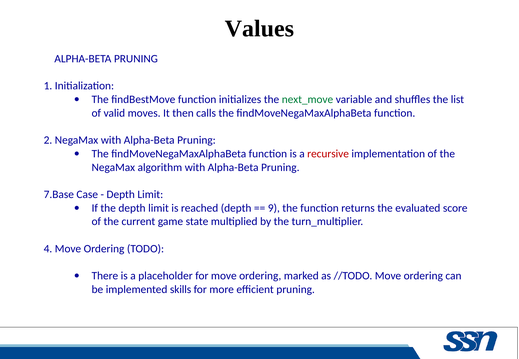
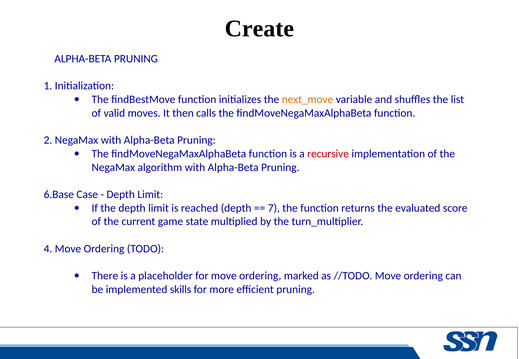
Values: Values -> Create (259, 28)
next_move colour: green -> orange (307, 100)
7.Base: 7.Base -> 6.Base (59, 195)
9: 9 -> 7 (274, 208)
